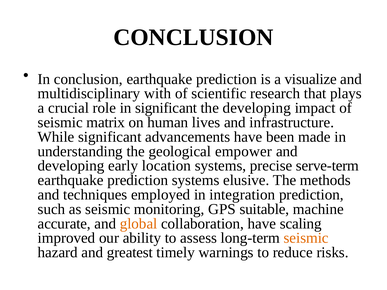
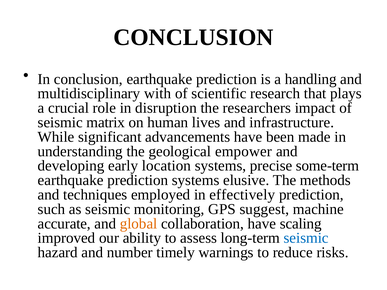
visualize: visualize -> handling (311, 79)
in significant: significant -> disruption (166, 108)
the developing: developing -> researchers (257, 108)
serve-term: serve-term -> some-term (327, 166)
integration: integration -> effectively (242, 195)
suitable: suitable -> suggest (264, 209)
seismic colour: orange -> blue (306, 238)
greatest: greatest -> number (130, 253)
